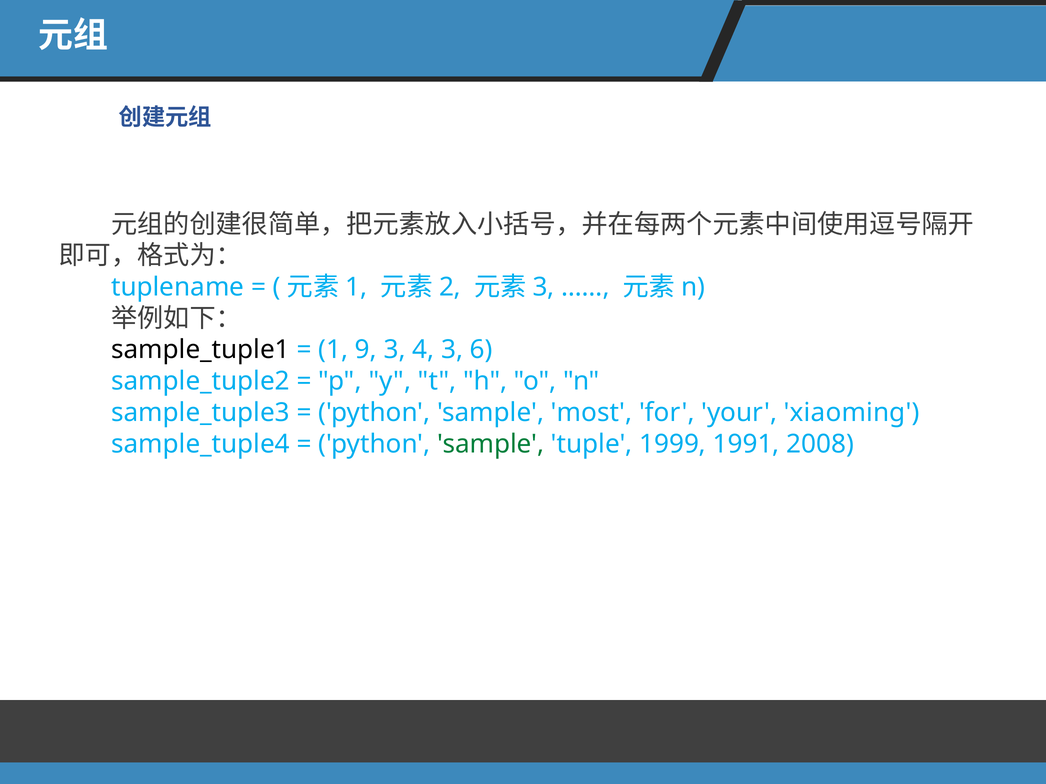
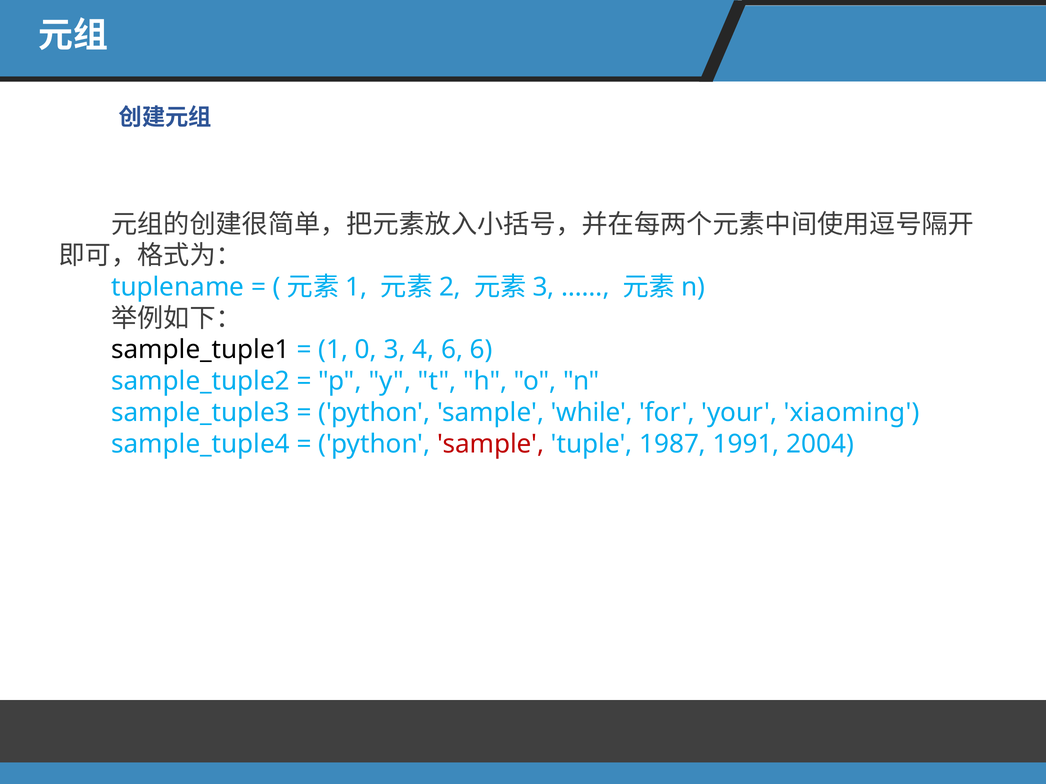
9: 9 -> 0 (366, 350)
4 3: 3 -> 6 (452, 350)
most: most -> while (592, 413)
sample colour: green -> red (491, 444)
1999: 1999 -> 1987 (673, 444)
2008: 2008 -> 2004 (820, 444)
